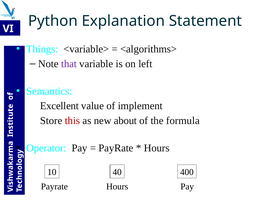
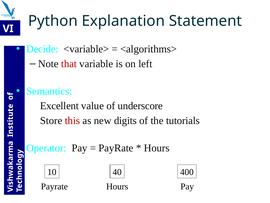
Things: Things -> Decide (42, 49)
that colour: purple -> red (69, 64)
implement: implement -> underscore (140, 106)
about: about -> digits (125, 120)
formula: formula -> tutorials (183, 120)
